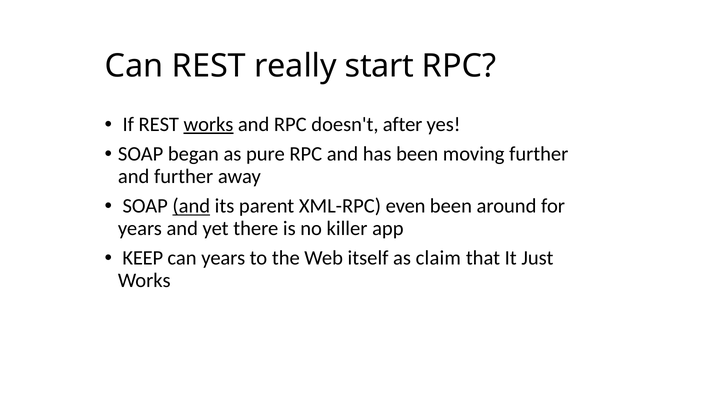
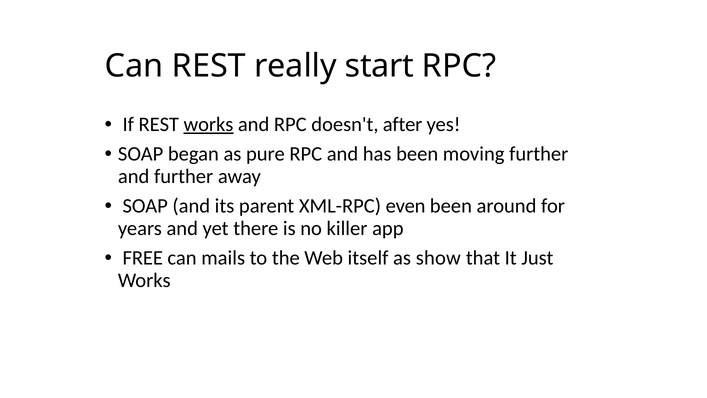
and underline: present -> none (191, 206)
KEEP: KEEP -> FREE (143, 258)
can years: years -> mails (223, 258)
claim: claim -> show (438, 258)
